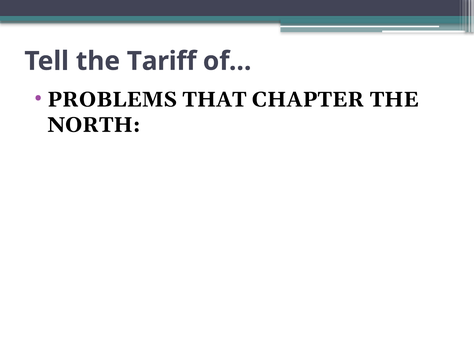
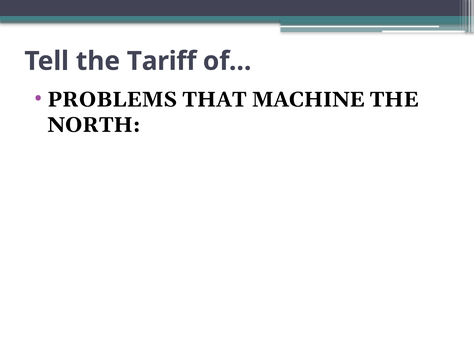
CHAPTER: CHAPTER -> MACHINE (308, 99)
